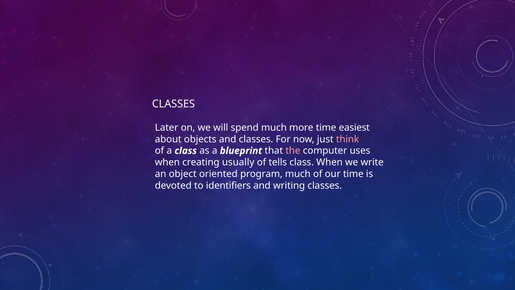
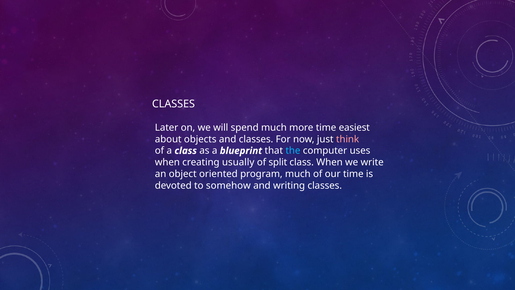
the colour: pink -> light blue (293, 151)
tells: tells -> split (278, 162)
identifiers: identifiers -> somehow (228, 185)
